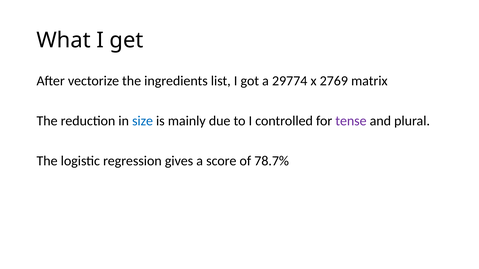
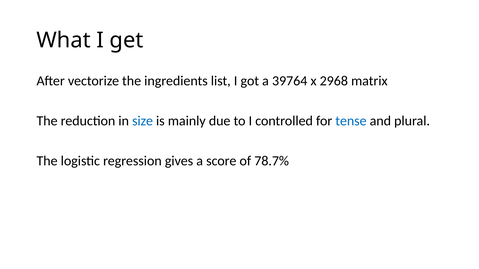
29774: 29774 -> 39764 (290, 81)
2769: 2769 -> 2968 (334, 81)
tense colour: purple -> blue (351, 121)
